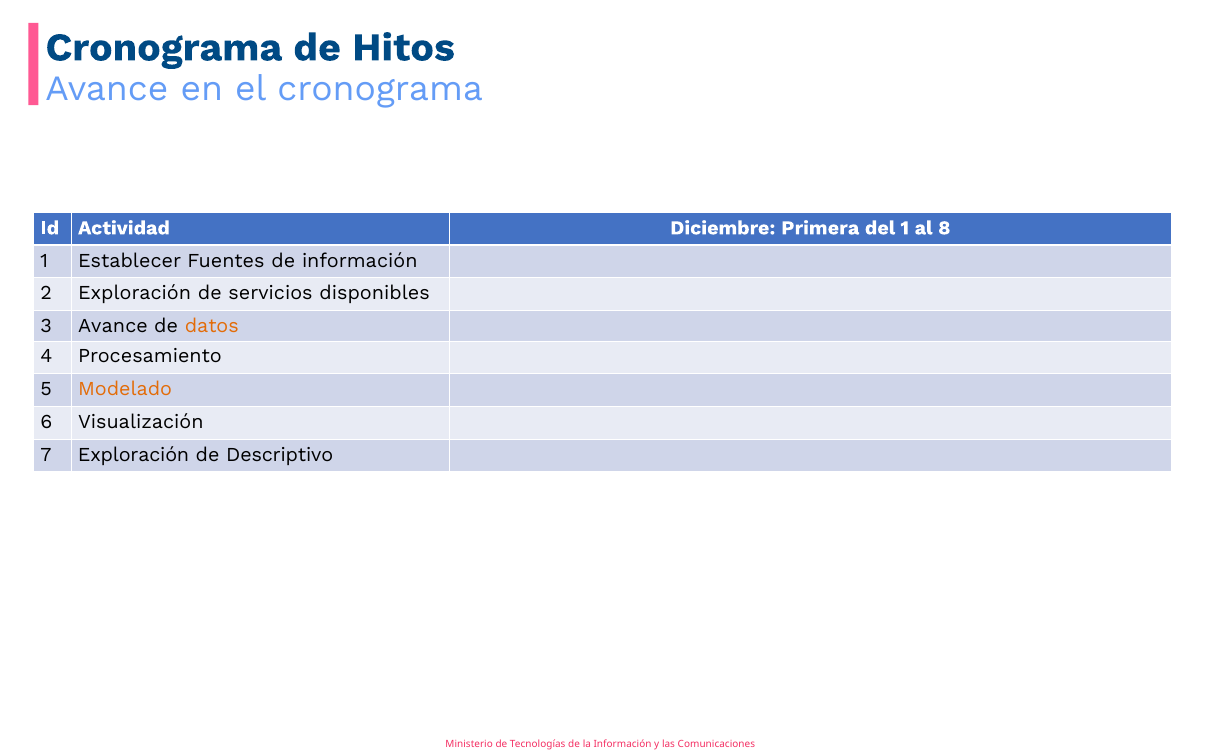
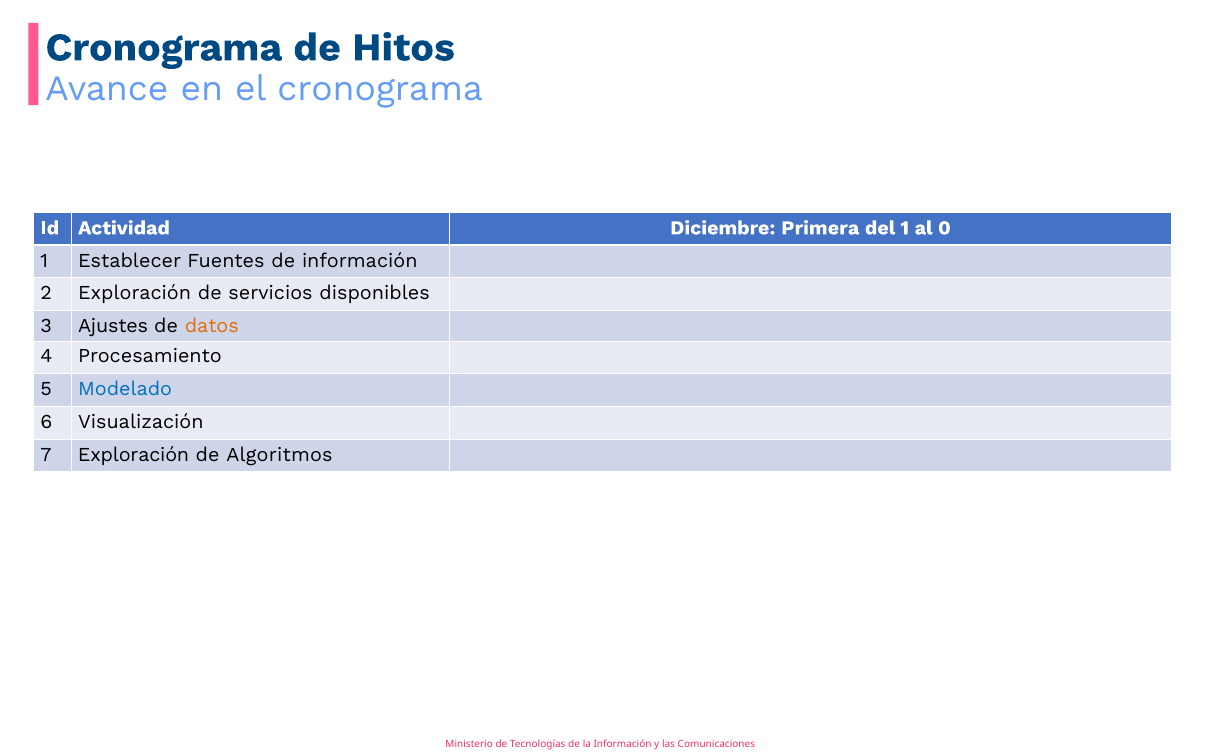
8: 8 -> 0 (944, 228)
3 Avance: Avance -> Ajustes (113, 326)
Modelado colour: orange -> blue (125, 389)
Descriptivo: Descriptivo -> Algoritmos (280, 455)
